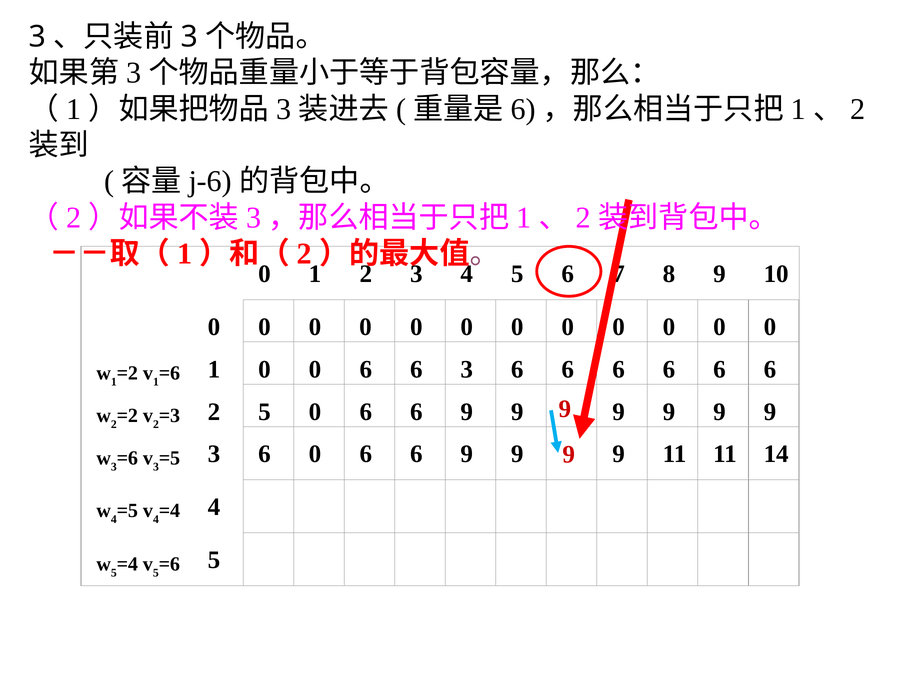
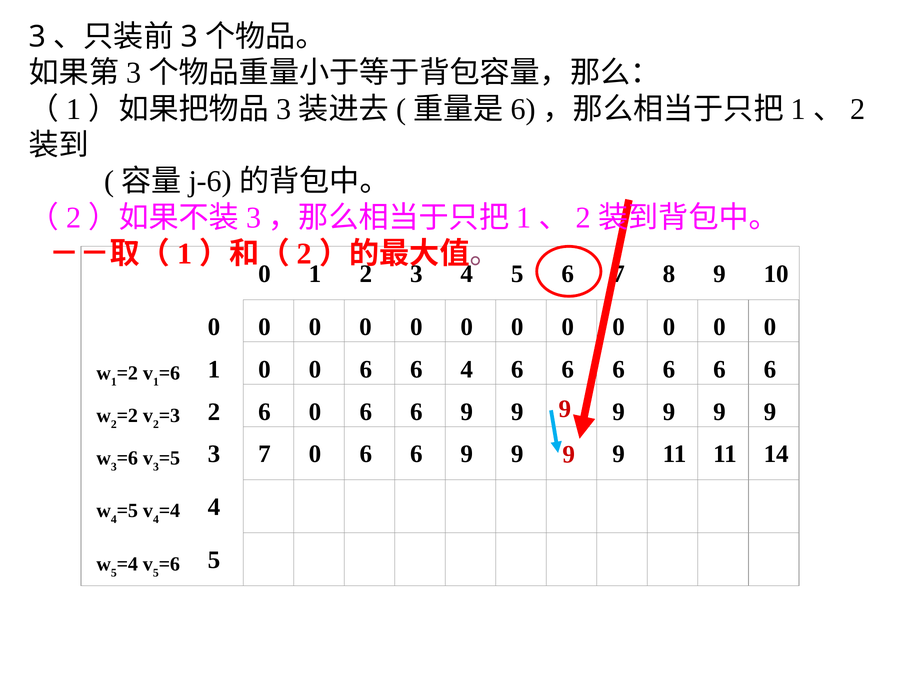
6 3: 3 -> 4 (467, 369)
2 5: 5 -> 6 (264, 411)
6: 6 -> 7 (264, 454)
